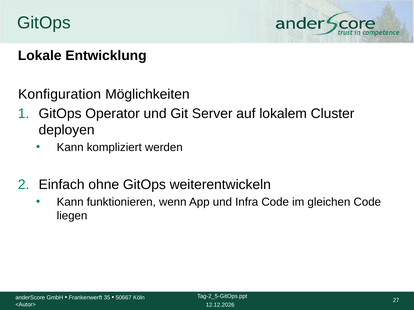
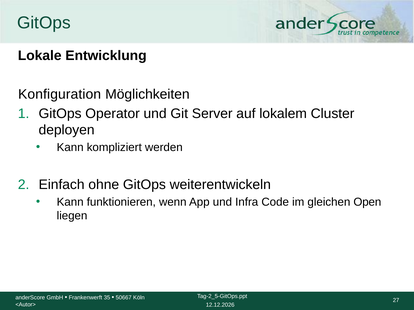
gleichen Code: Code -> Open (367, 202)
